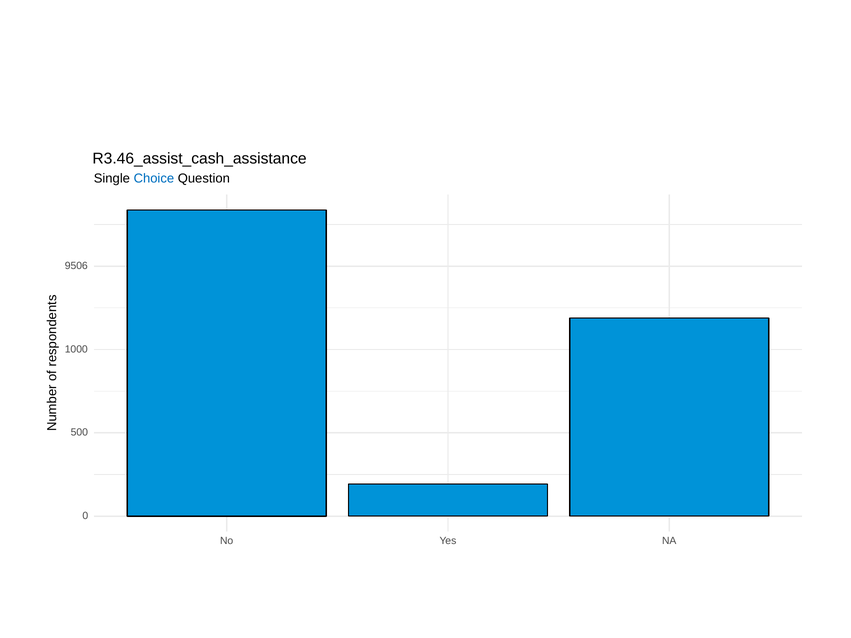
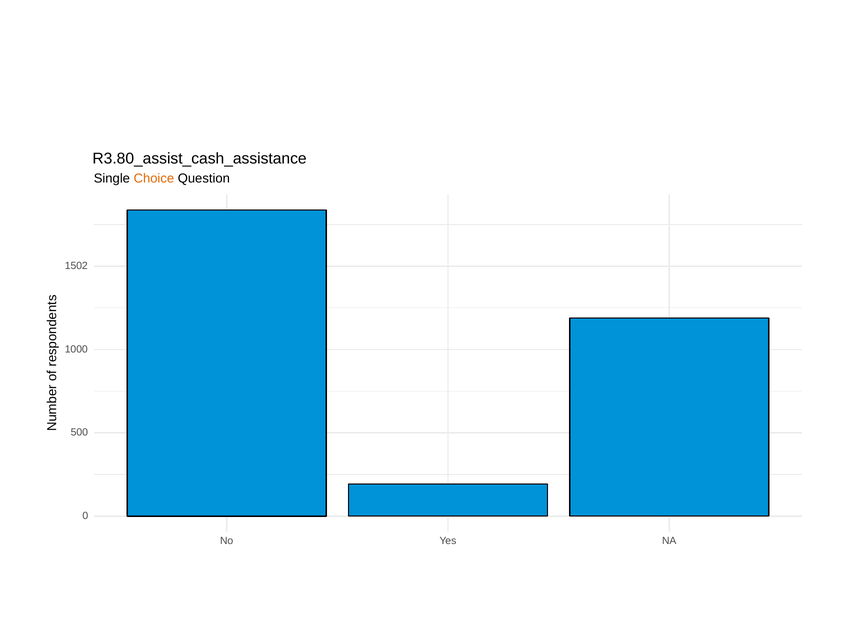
R3.46_assist_cash_assistance: R3.46_assist_cash_assistance -> R3.80_assist_cash_assistance (200, 159)
Choice colour: blue -> orange (154, 179)
9506: 9506 -> 1502 (76, 266)
